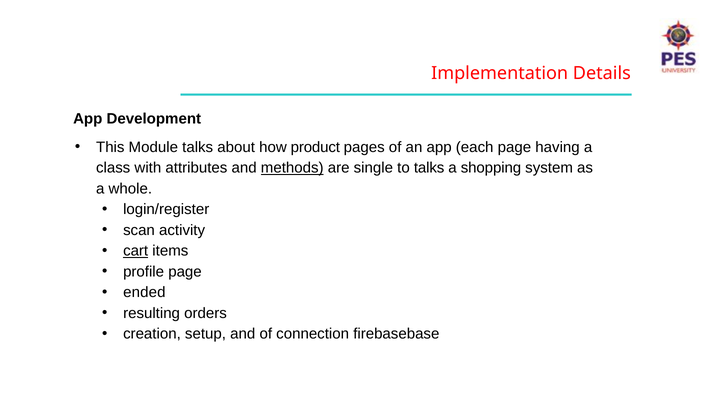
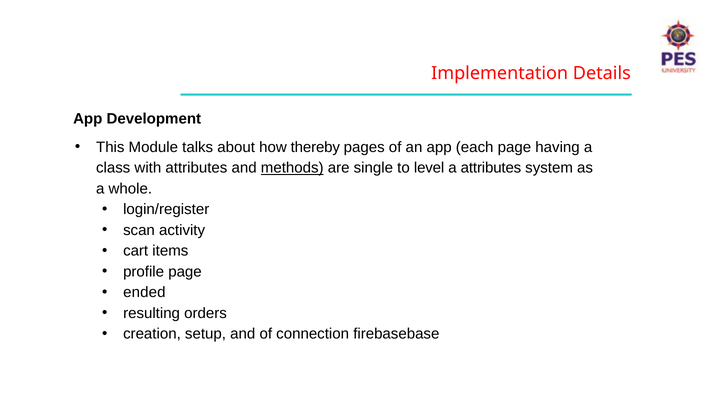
product: product -> thereby (315, 147)
to talks: talks -> level (429, 168)
a shopping: shopping -> attributes (491, 168)
cart underline: present -> none (136, 251)
